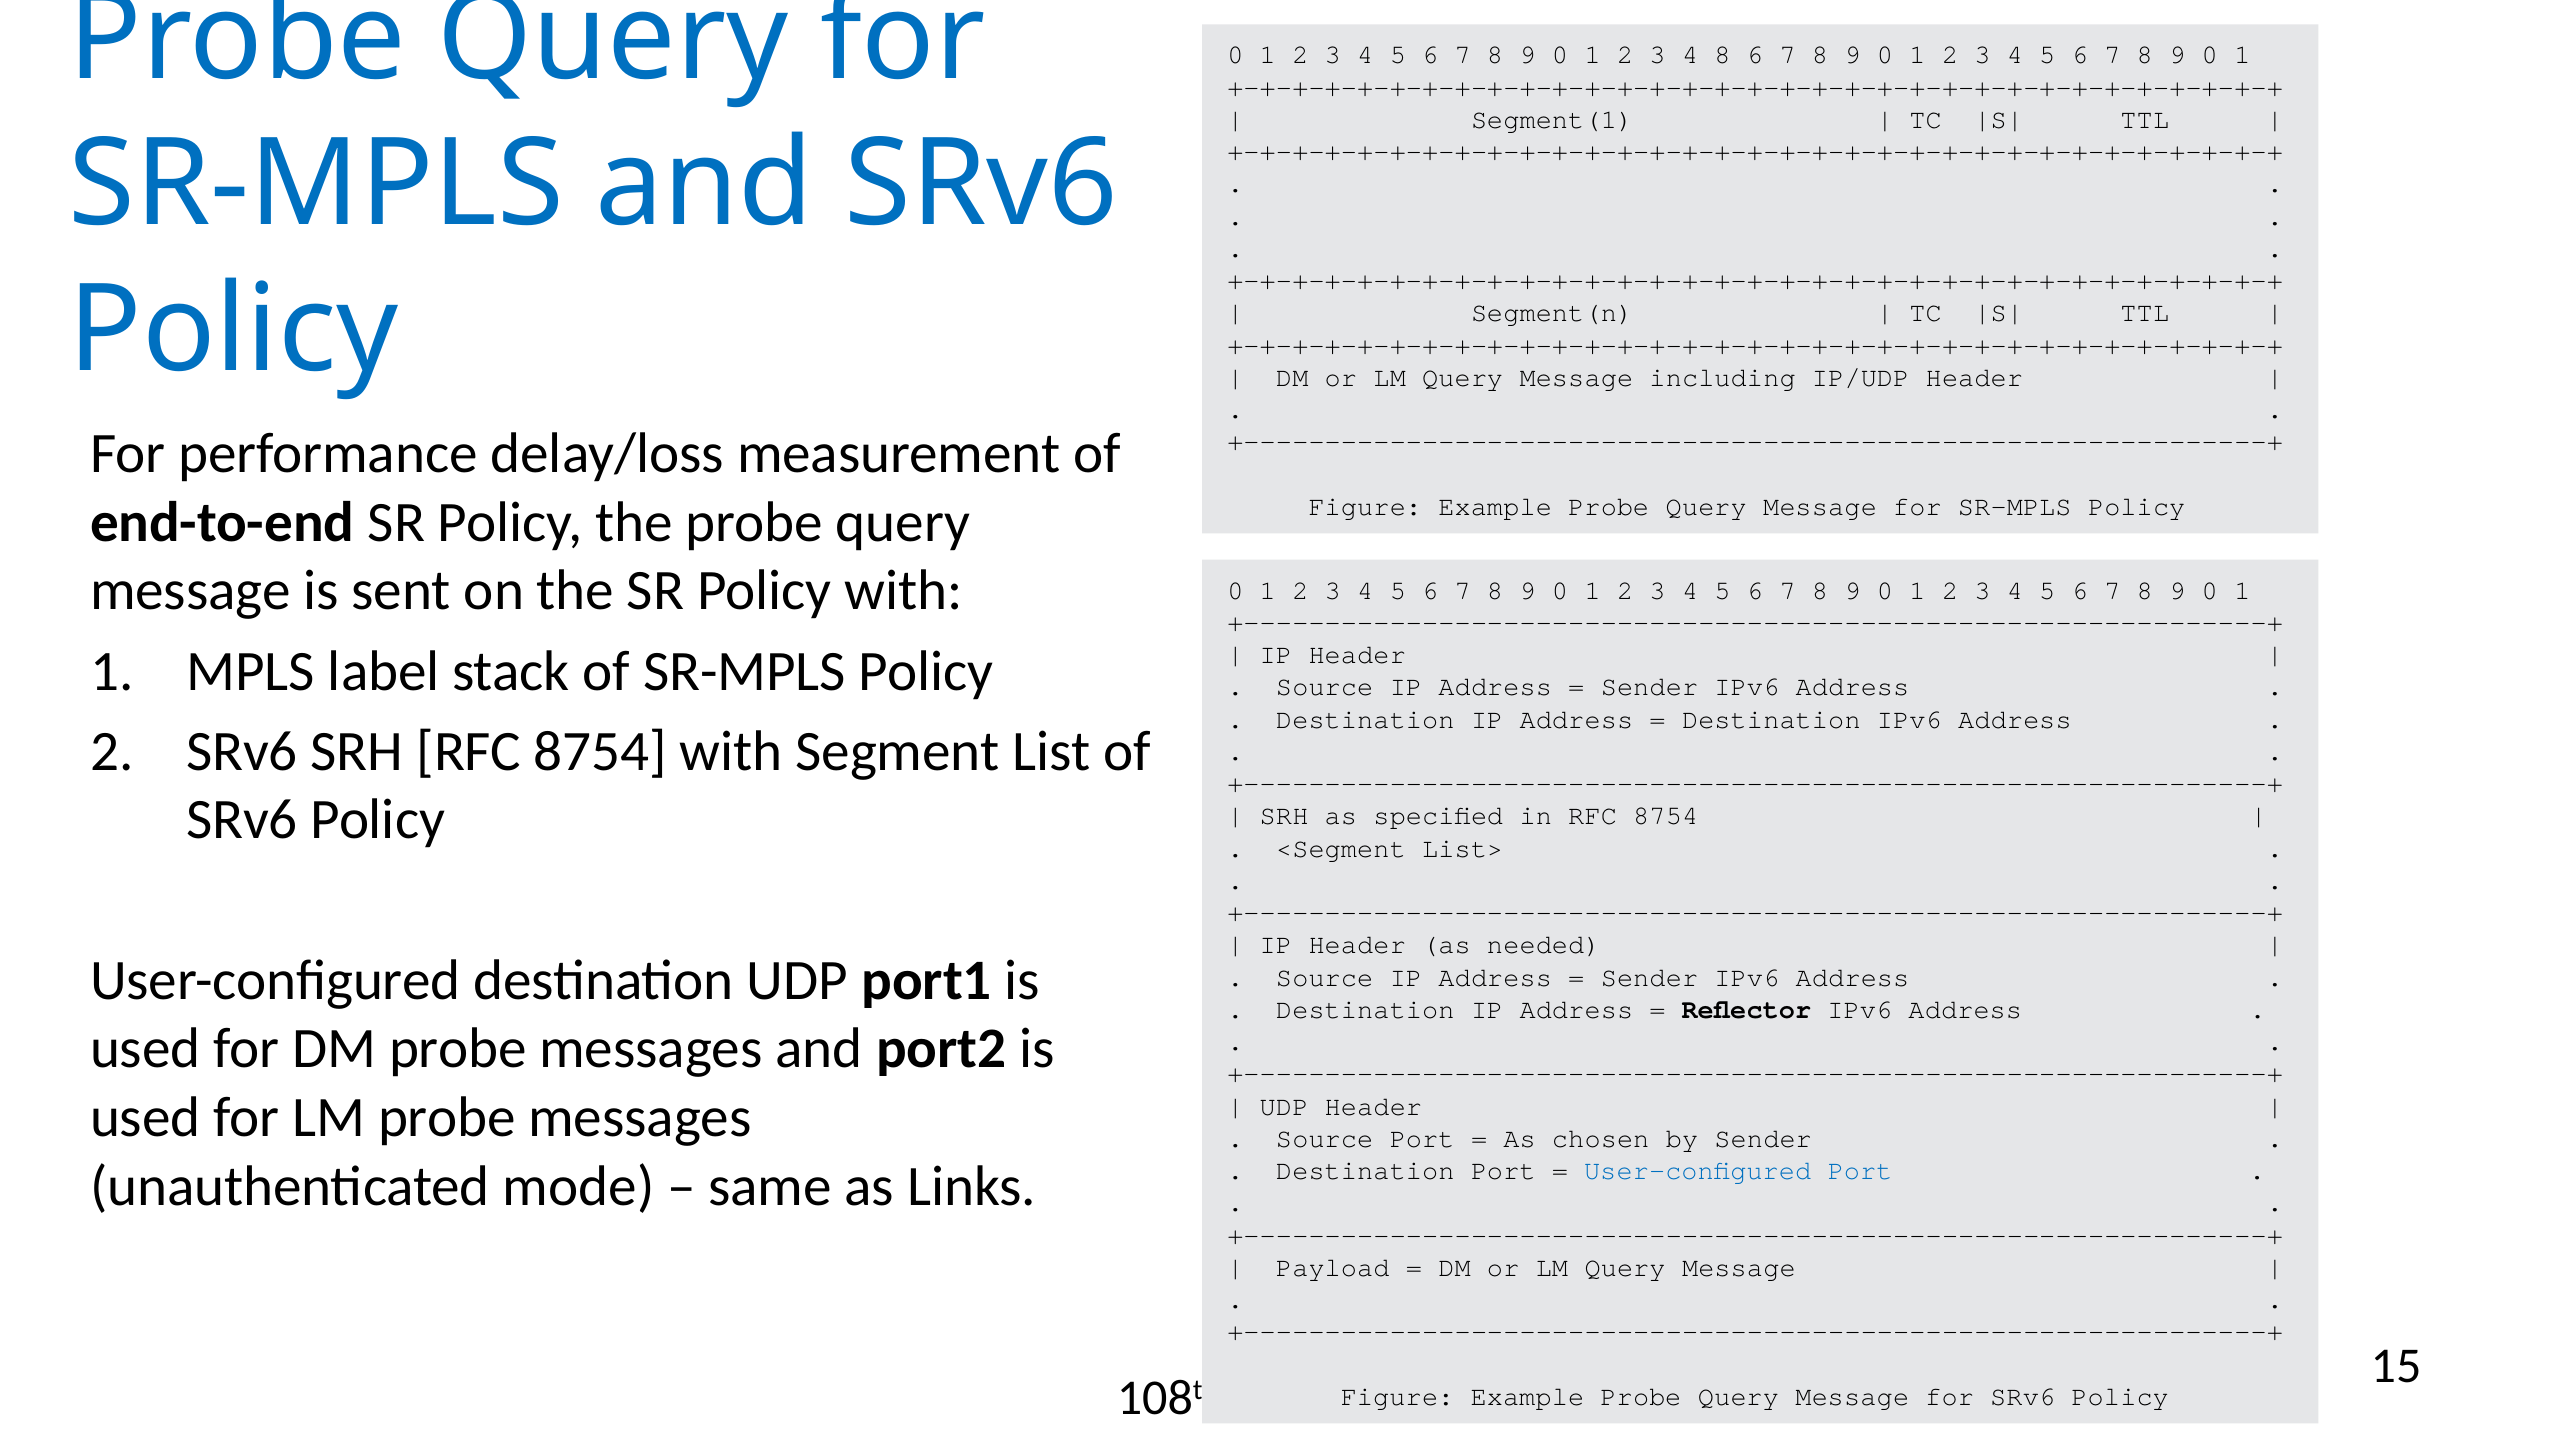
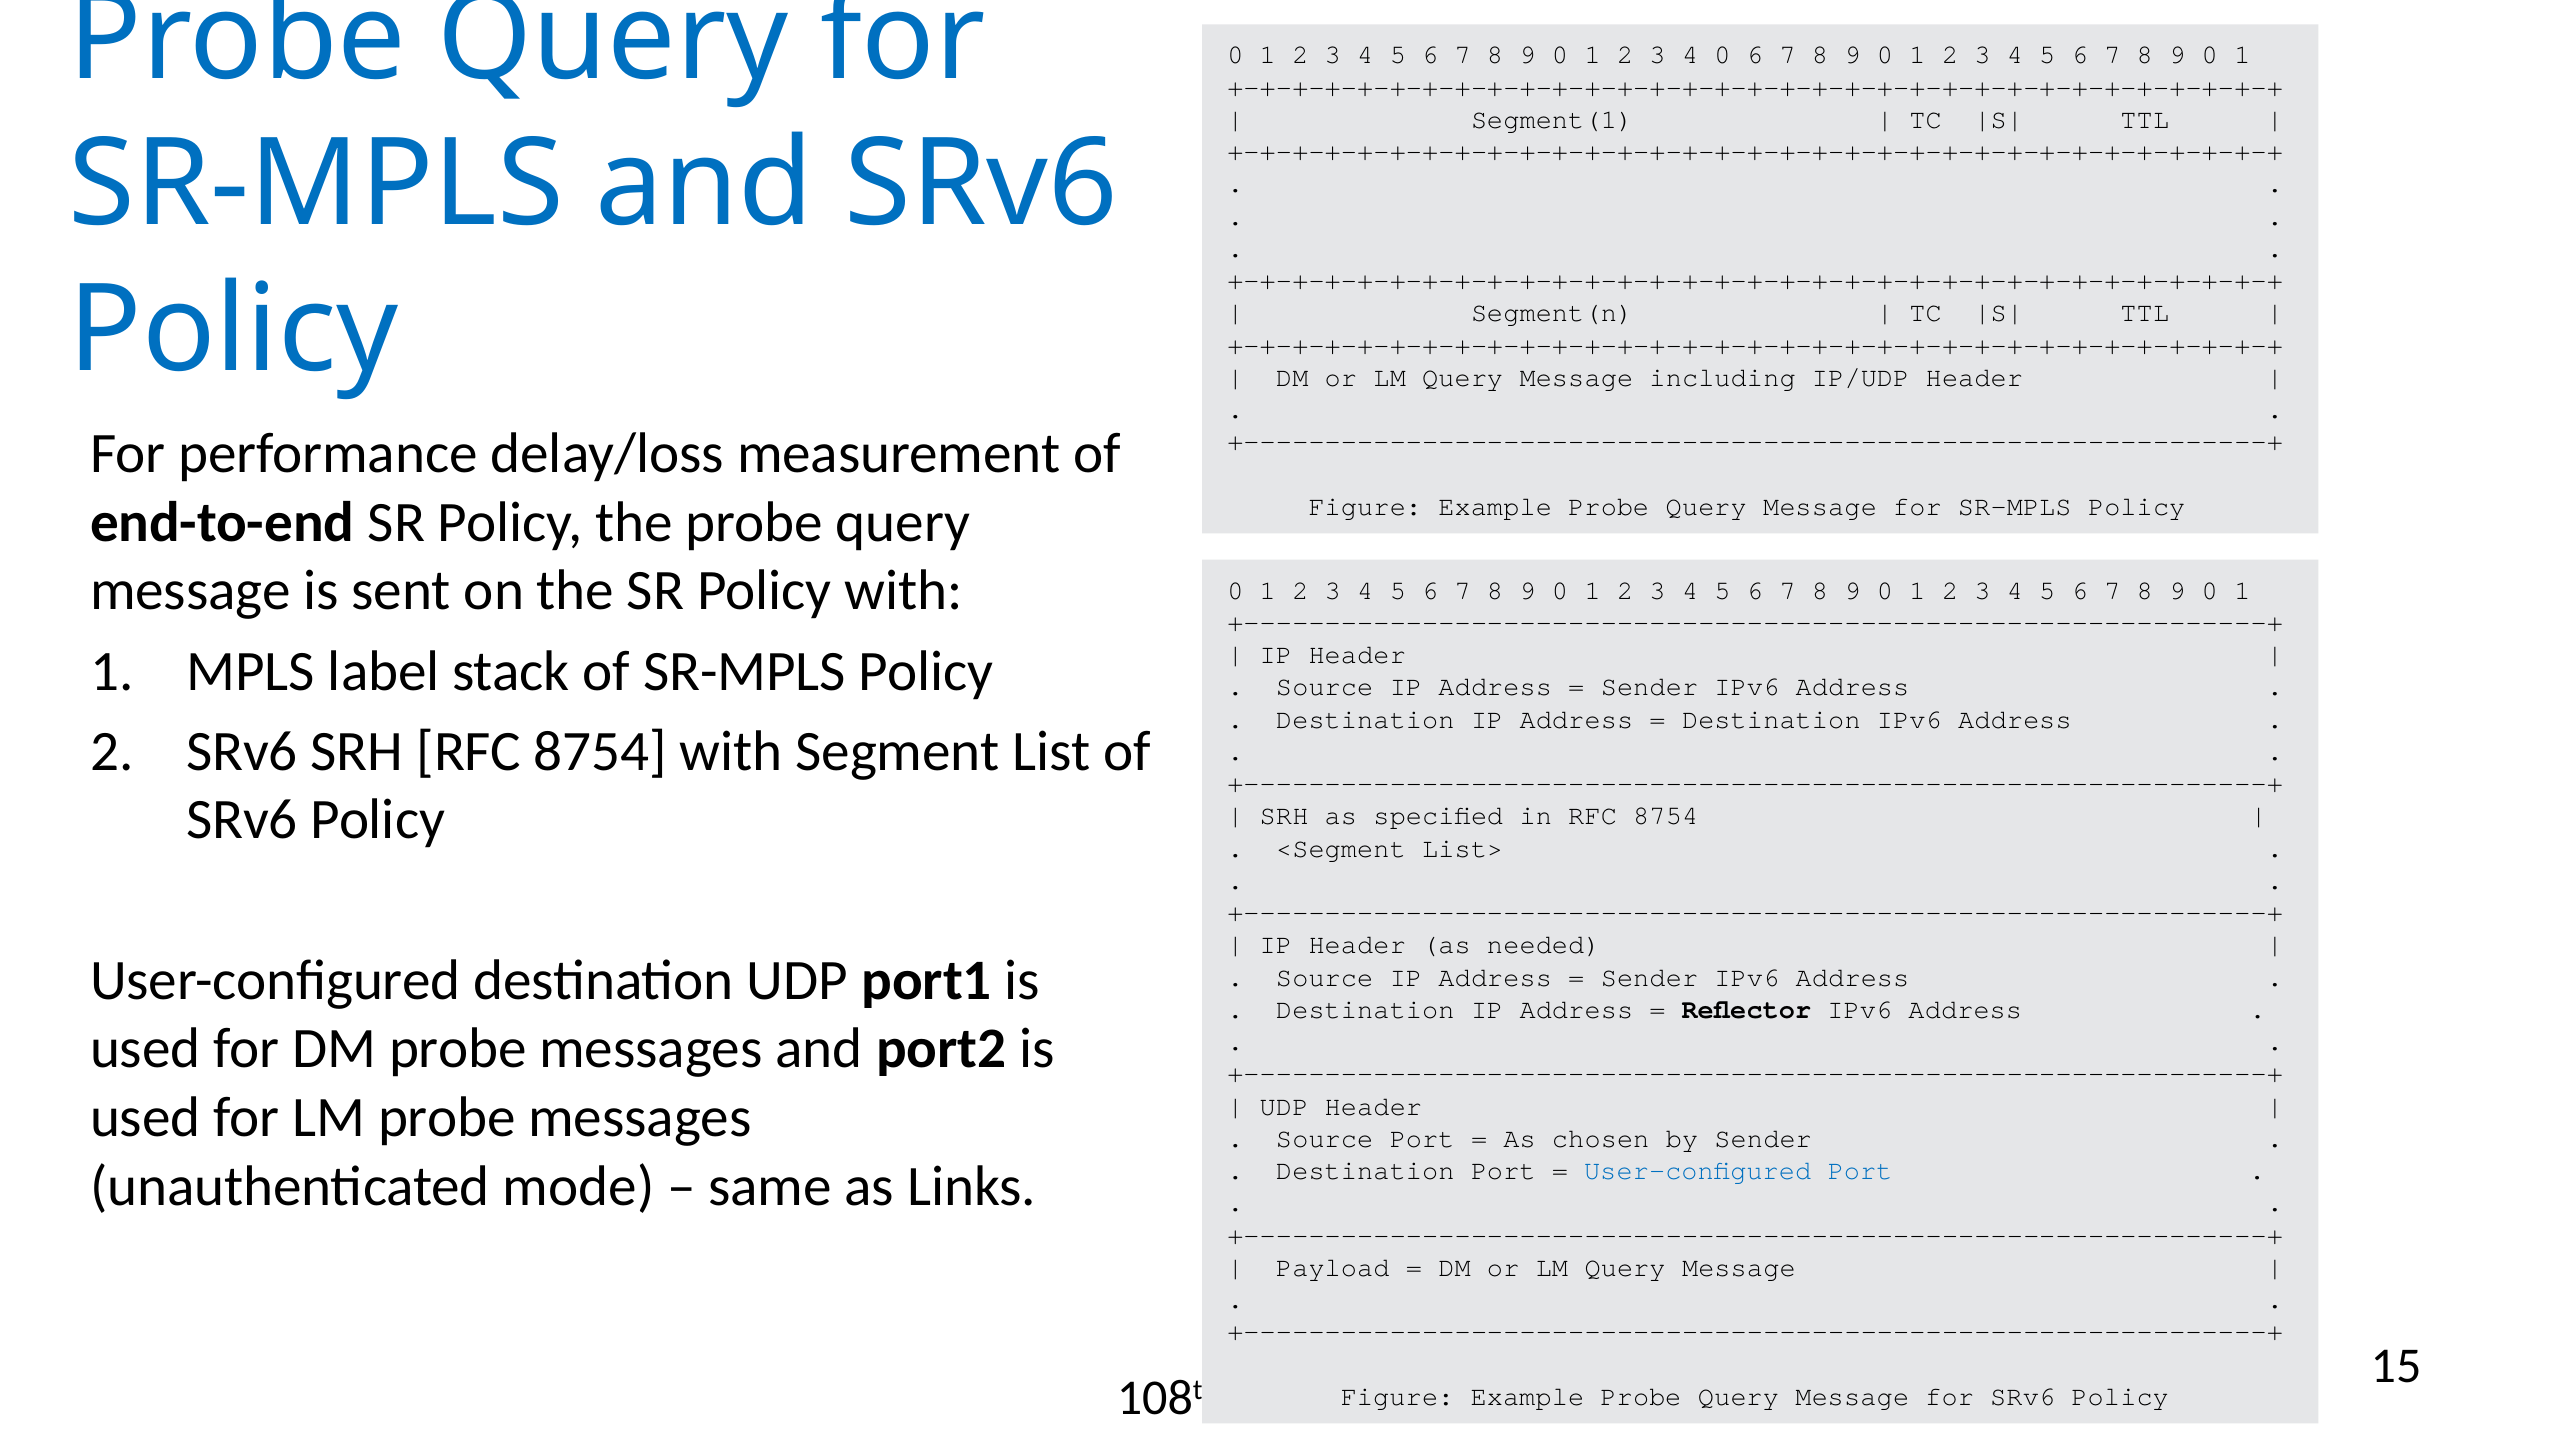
4 8: 8 -> 0 (1722, 55)
